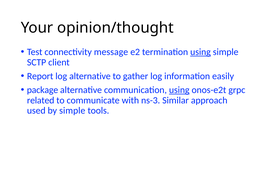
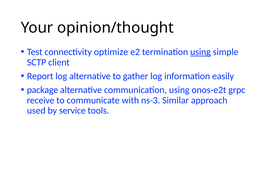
message: message -> optimize (111, 52)
using underline: present -> none (179, 90)
related: related -> receive (41, 100)
by simple: simple -> service (72, 111)
